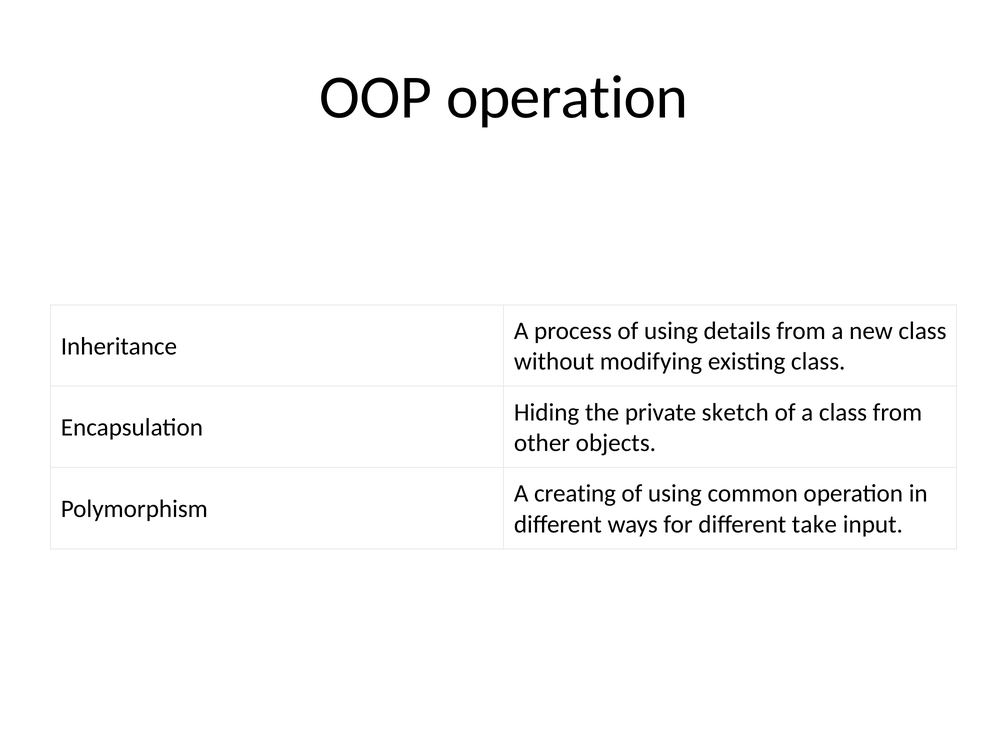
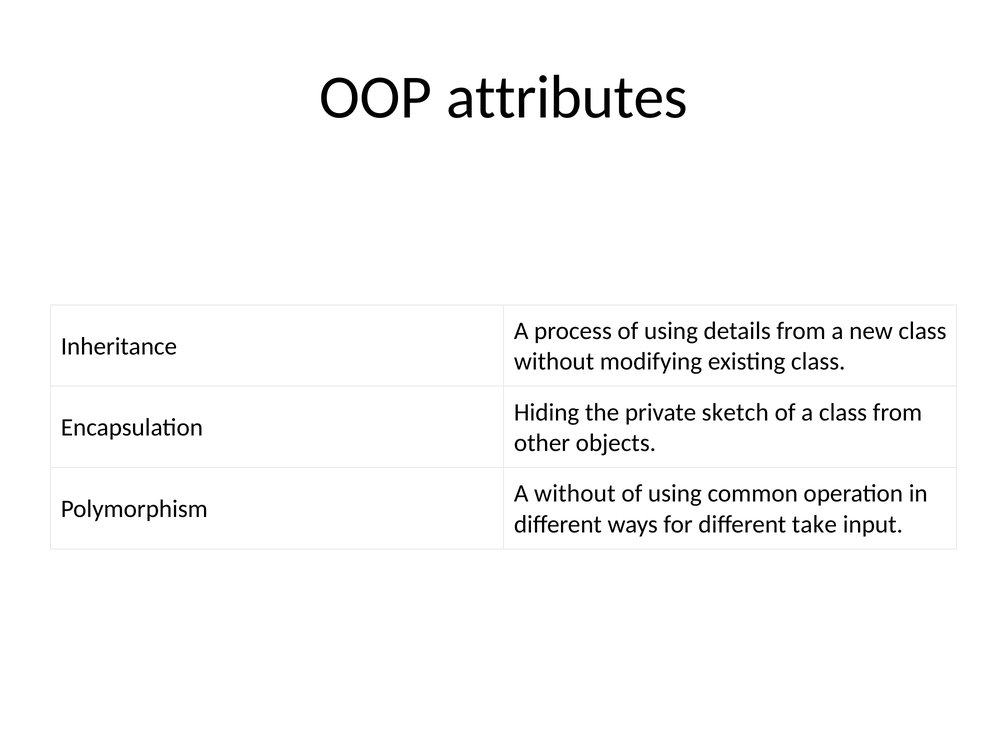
OOP operation: operation -> attributes (567, 97)
A creating: creating -> without (575, 494)
